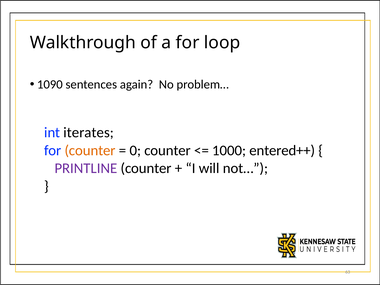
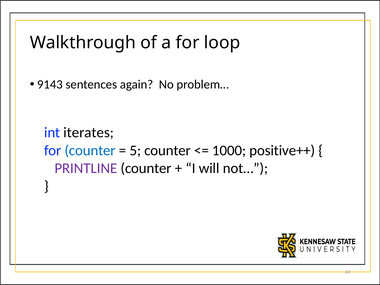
1090: 1090 -> 9143 (50, 85)
counter colour: orange -> blue (90, 150)
0: 0 -> 5 (135, 150)
entered++: entered++ -> positive++ (282, 150)
